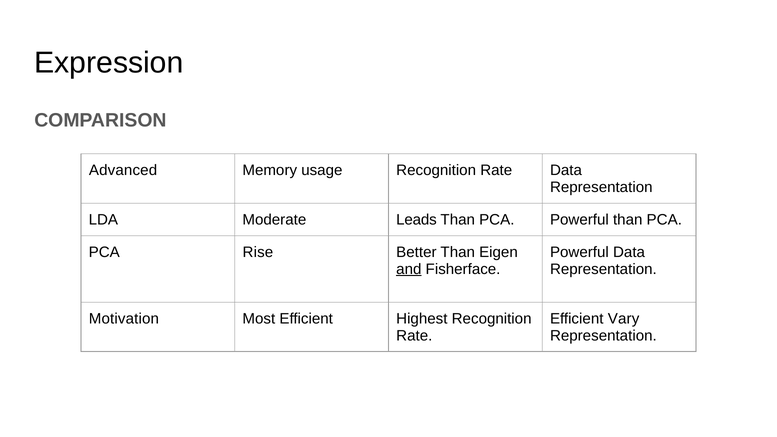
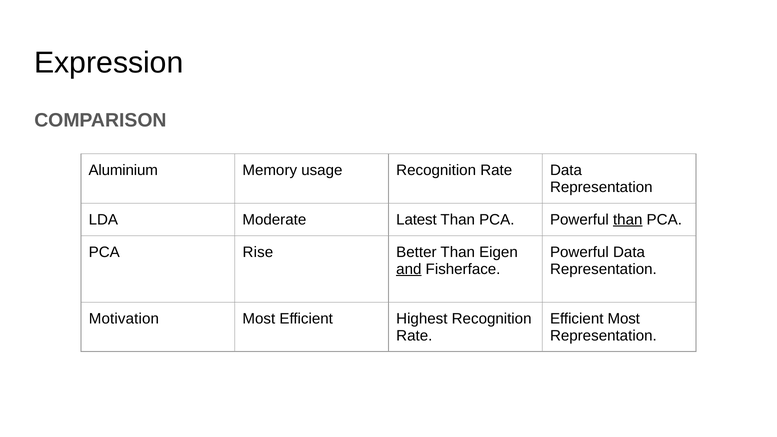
Advanced: Advanced -> Aluminium (123, 170)
Leads: Leads -> Latest (416, 220)
than underline: none -> present (628, 220)
Efficient Vary: Vary -> Most (624, 319)
